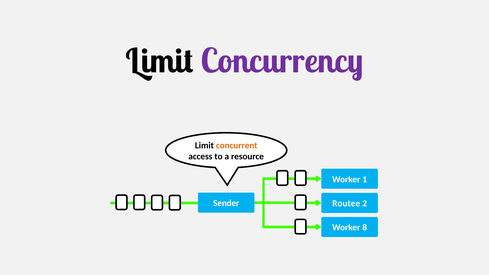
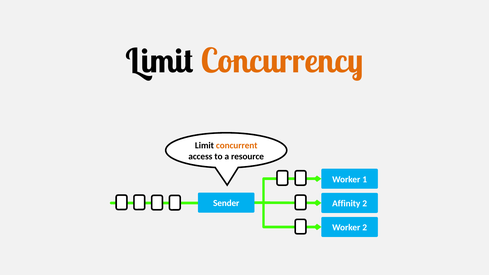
Concurrency colour: purple -> orange (282, 61)
Routee: Routee -> Affinity (346, 204)
Worker 8: 8 -> 2 (365, 228)
